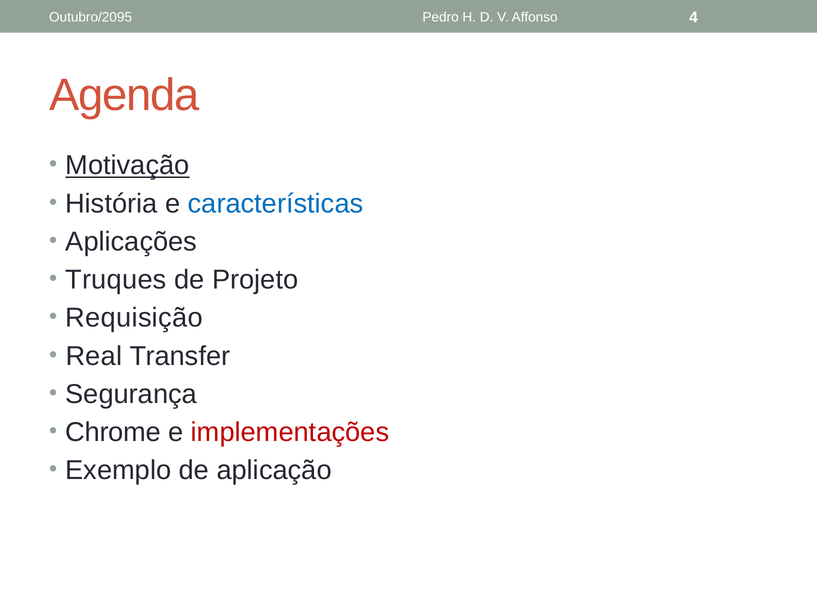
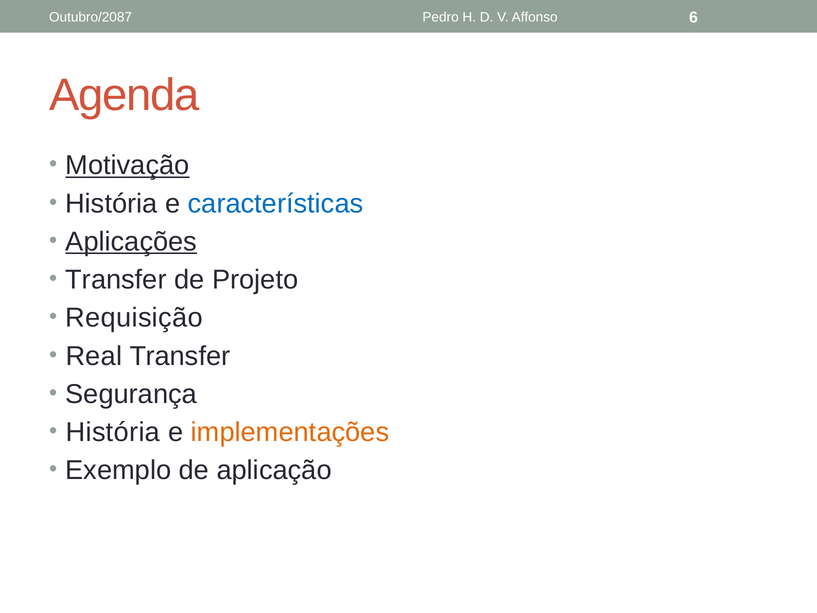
Outubro/2095: Outubro/2095 -> Outubro/2087 (91, 17)
4: 4 -> 6 (693, 17)
Aplicações underline: none -> present (131, 242)
Truques: Truques -> Transfer (116, 280)
Chrome: Chrome -> História (113, 432)
implementações colour: red -> orange (290, 432)
